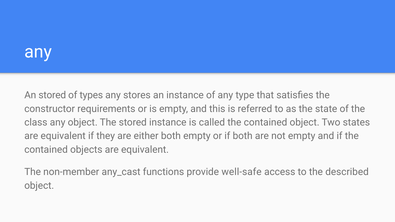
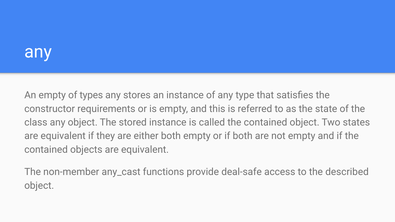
An stored: stored -> empty (52, 95)
well-safe: well-safe -> deal-safe (242, 172)
